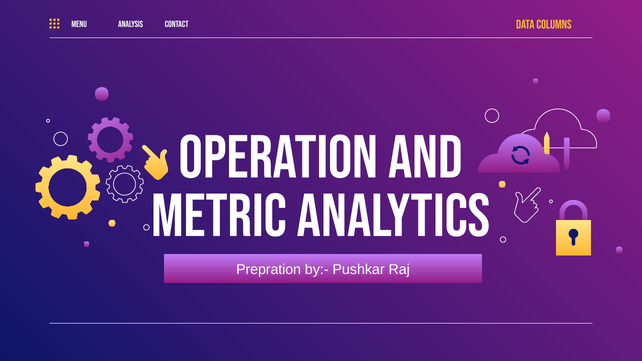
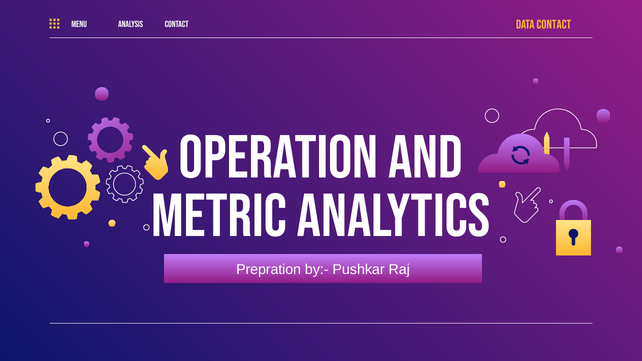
DATA COLUMNS: COLUMNS -> CONTACT (554, 25)
